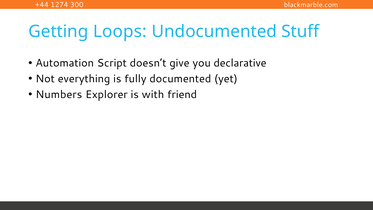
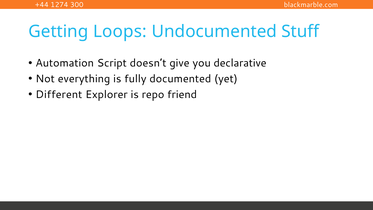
Numbers: Numbers -> Different (59, 94)
with: with -> repo (153, 94)
